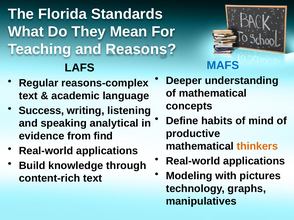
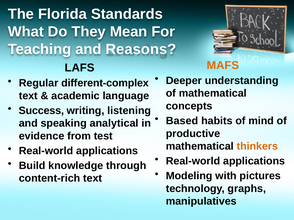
MAFS colour: blue -> orange (223, 65)
reasons-complex: reasons-complex -> different-complex (105, 83)
Define: Define -> Based (182, 121)
find: find -> test (103, 136)
